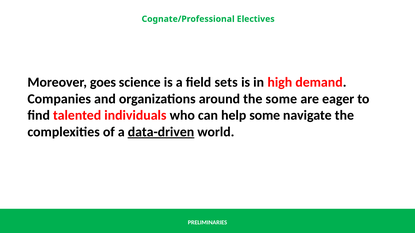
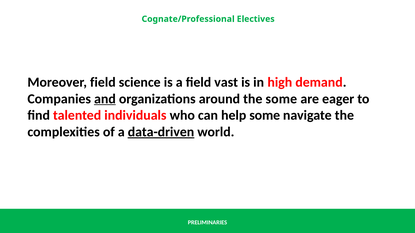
Moreover goes: goes -> field (103, 82)
sets: sets -> vast (226, 82)
and underline: none -> present (105, 99)
